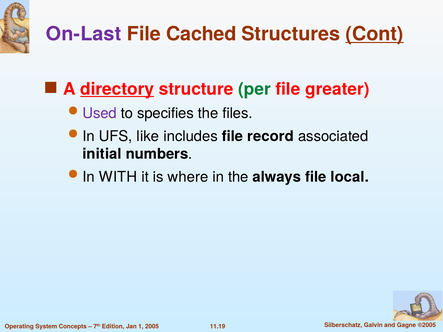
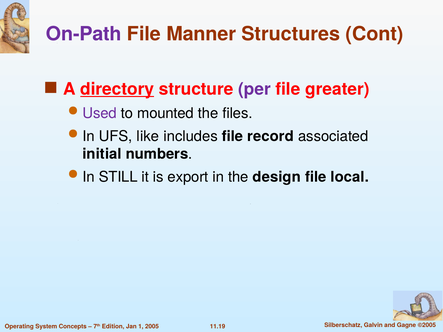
On-Last: On-Last -> On-Path (84, 34)
Cached: Cached -> Manner (201, 34)
Cont underline: present -> none (375, 34)
per colour: green -> purple (254, 89)
specifies: specifies -> mounted (166, 113)
WITH: WITH -> STILL (118, 177)
where: where -> export (188, 177)
always: always -> design (277, 177)
